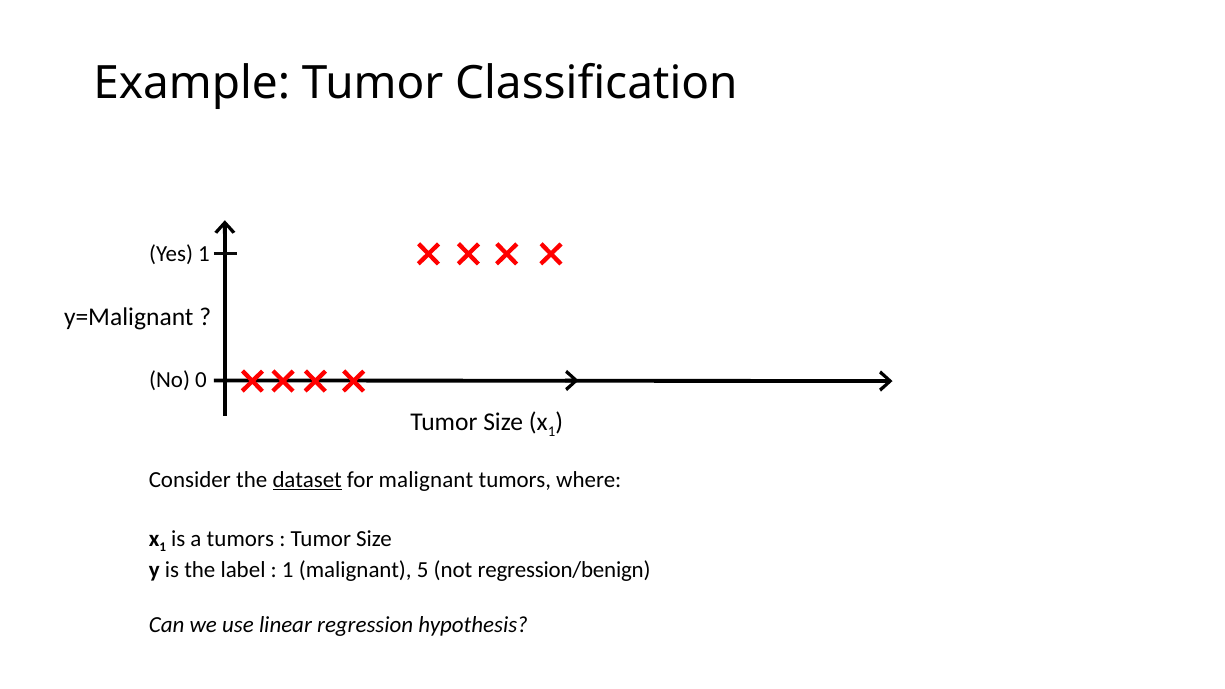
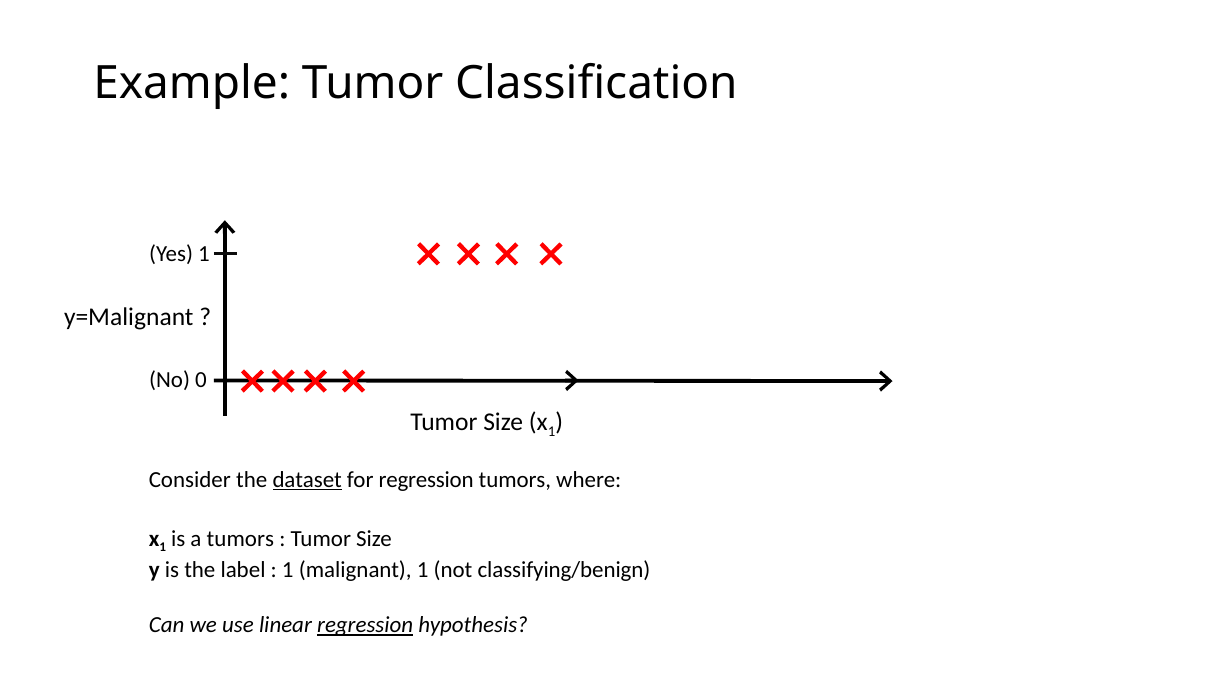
for malignant: malignant -> regression (426, 480)
malignant 5: 5 -> 1 (423, 570)
regression/benign: regression/benign -> classifying/benign (564, 570)
regression underline: none -> present (365, 625)
